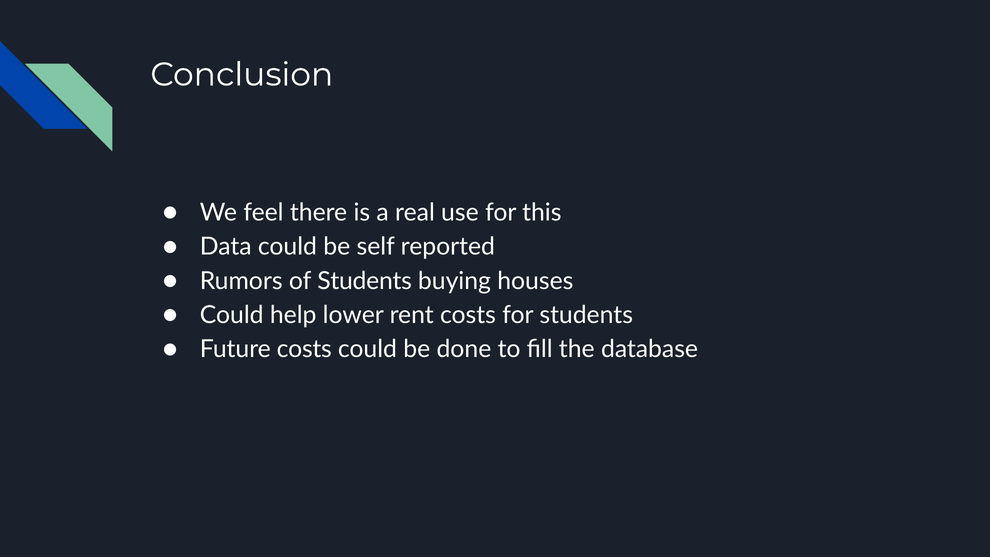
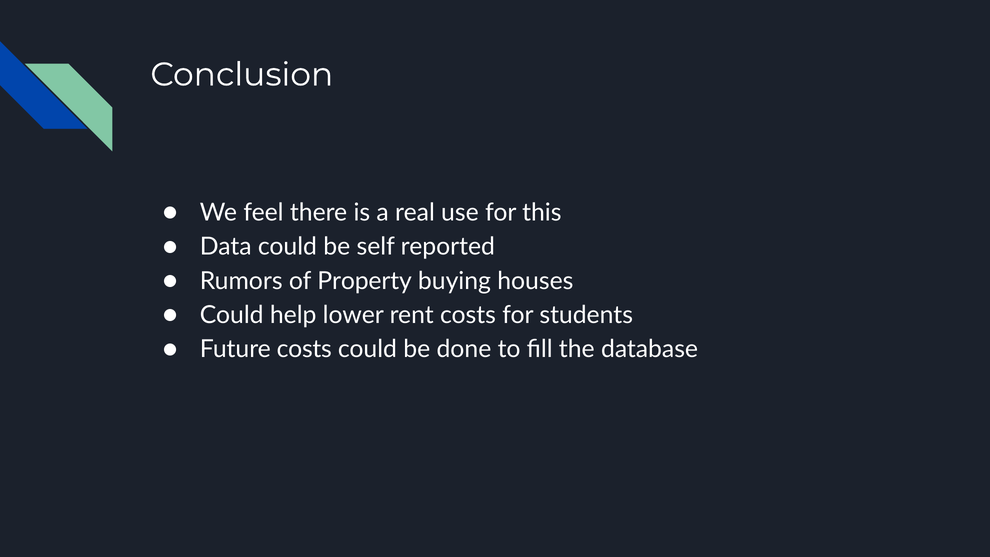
of Students: Students -> Property (365, 281)
